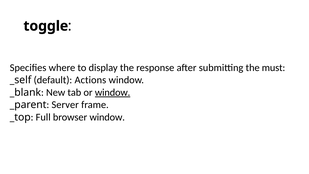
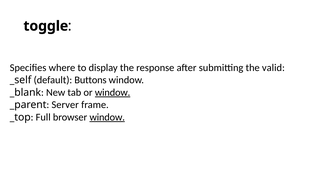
must: must -> valid (273, 68)
Actions: Actions -> Buttons (90, 80)
window underline: none -> present (107, 117)
